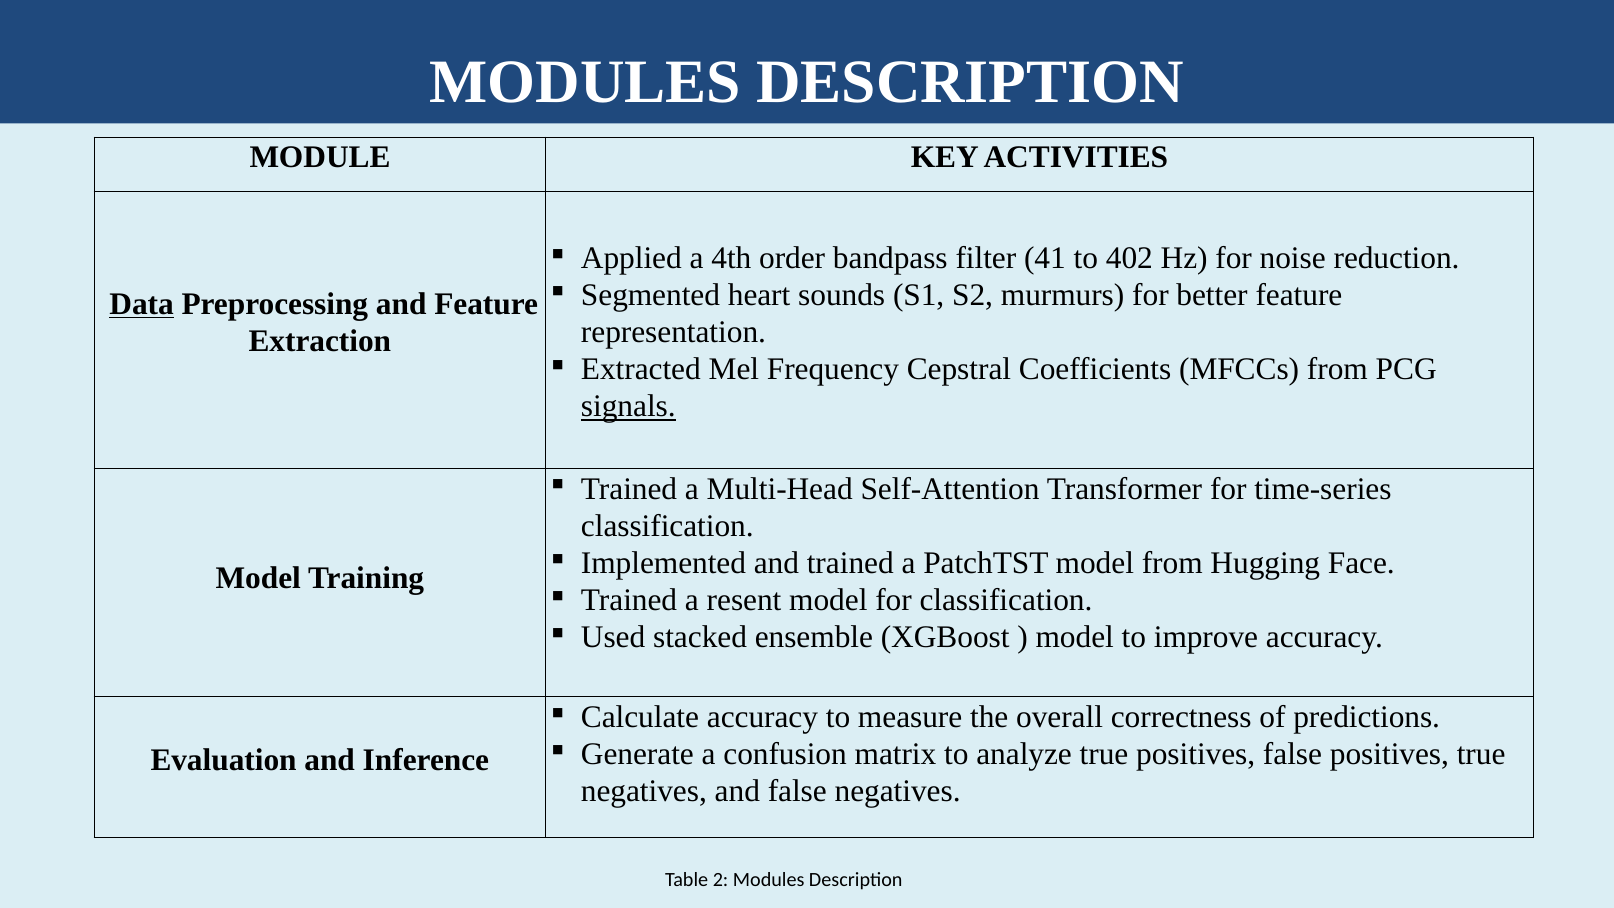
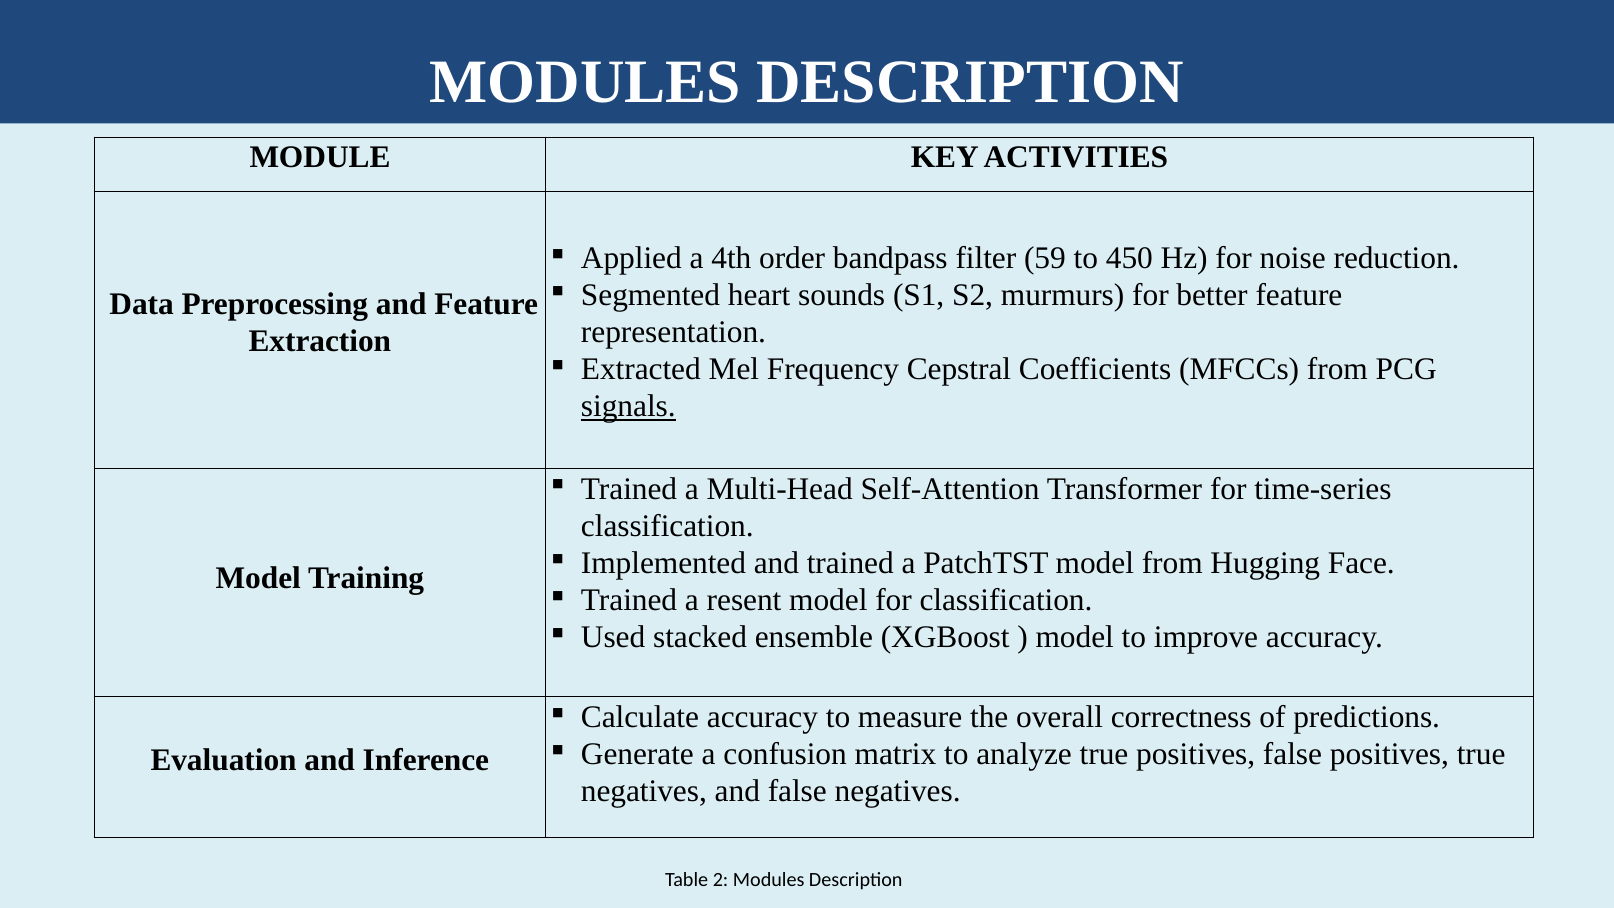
41: 41 -> 59 (1045, 258)
402: 402 -> 450 (1129, 258)
Data underline: present -> none (142, 304)
